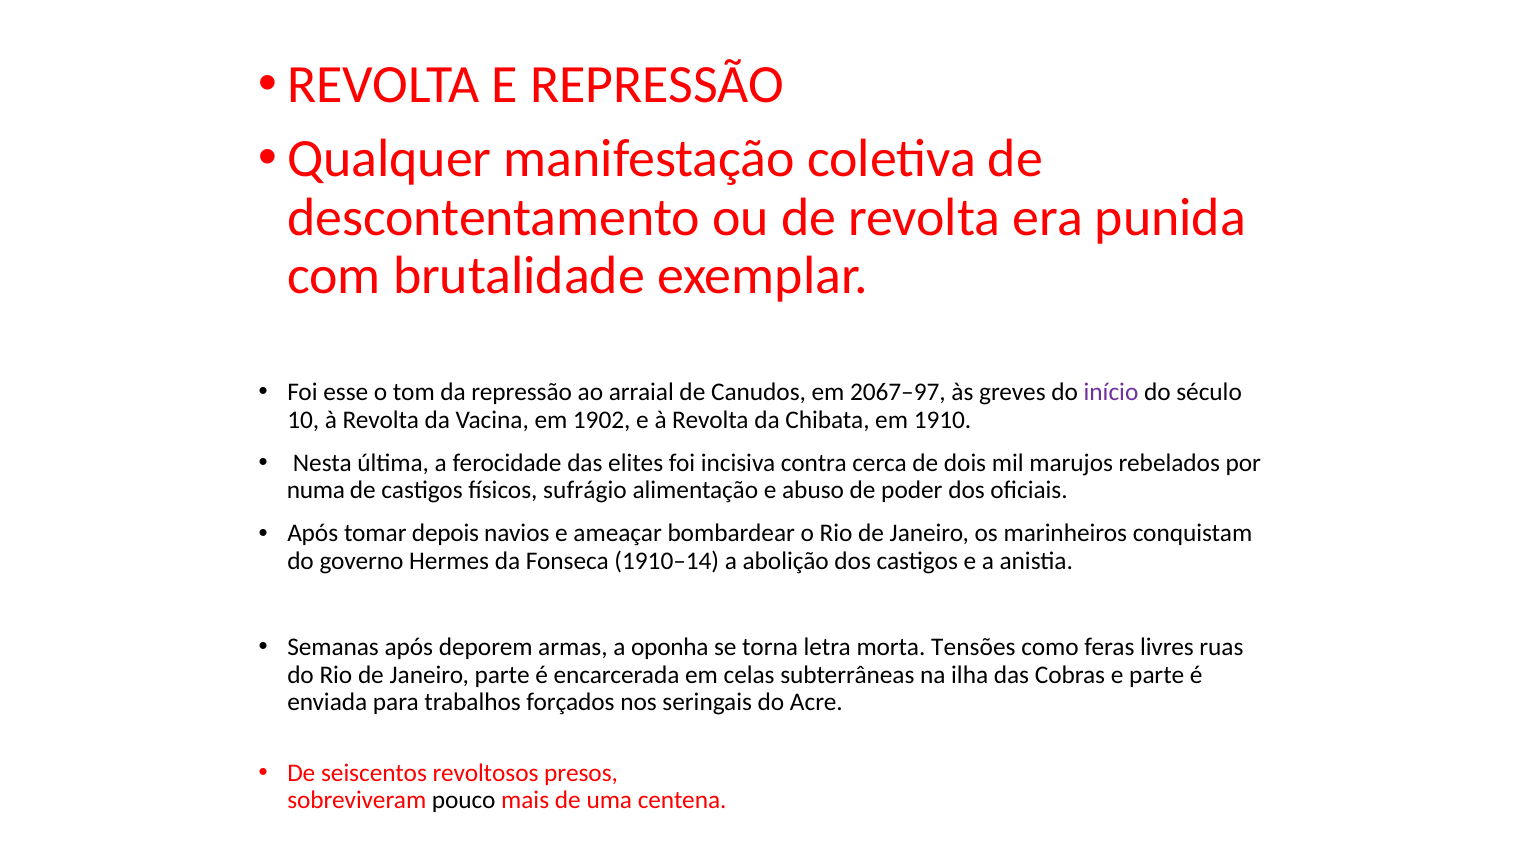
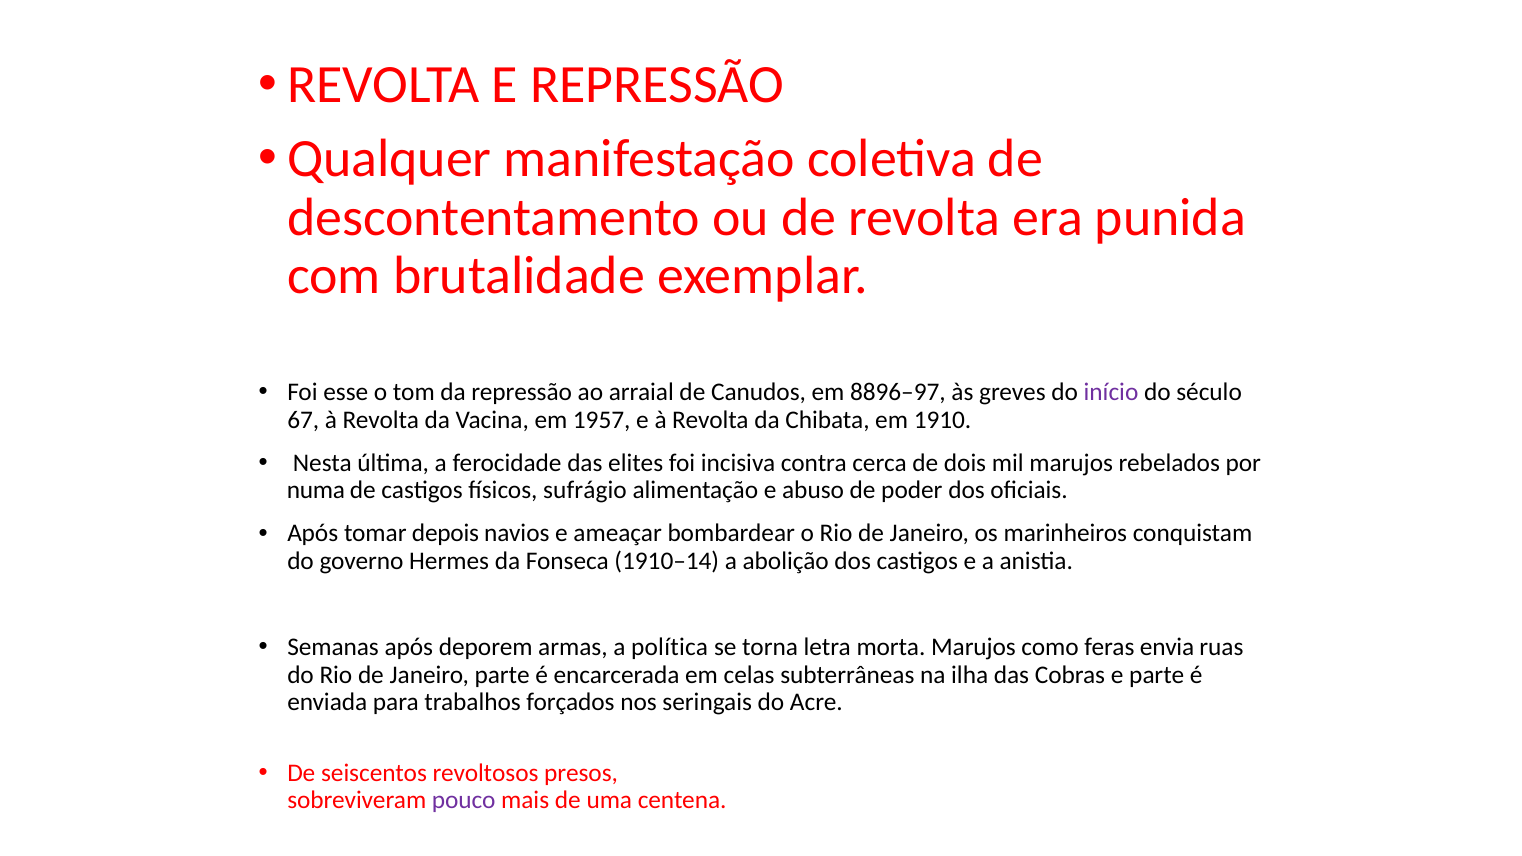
2067–97: 2067–97 -> 8896–97 (898, 392)
10: 10 -> 67 (303, 420)
1902: 1902 -> 1957 (602, 420)
oponha: oponha -> política (670, 647)
morta Tensões: Tensões -> Marujos (973, 647)
livres: livres -> envia (1167, 647)
pouco colour: black -> purple (464, 800)
